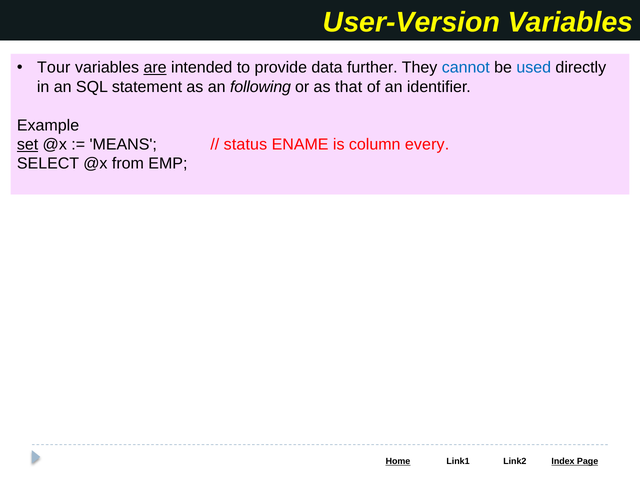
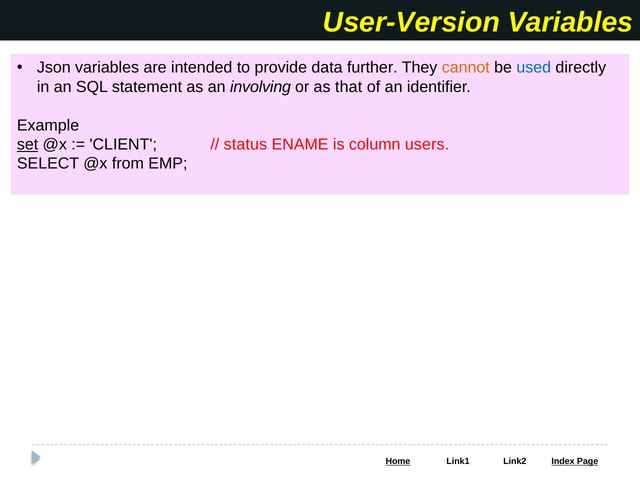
Tour: Tour -> Json (54, 68)
are underline: present -> none (155, 68)
cannot colour: blue -> orange (466, 68)
following: following -> involving (261, 87)
MEANS: MEANS -> CLIENT (123, 144)
every: every -> users (427, 144)
